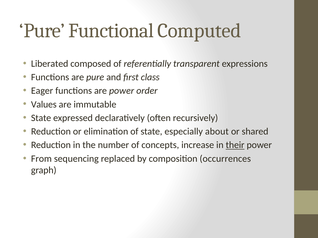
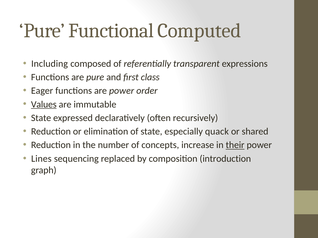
Liberated: Liberated -> Including (50, 64)
Values underline: none -> present (44, 105)
about: about -> quack (217, 132)
From: From -> Lines (41, 159)
occurrences: occurrences -> introduction (225, 159)
